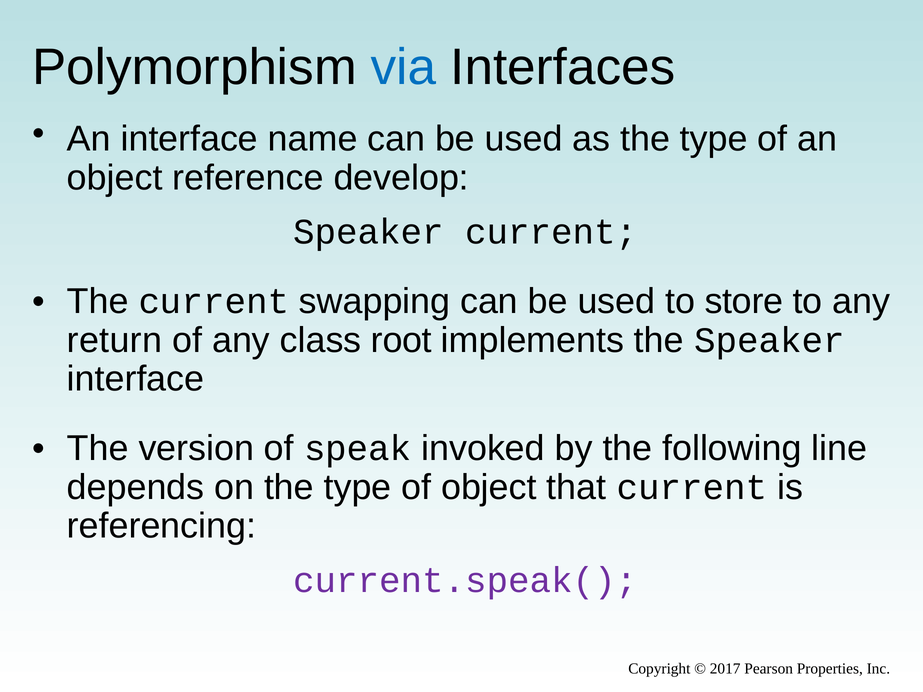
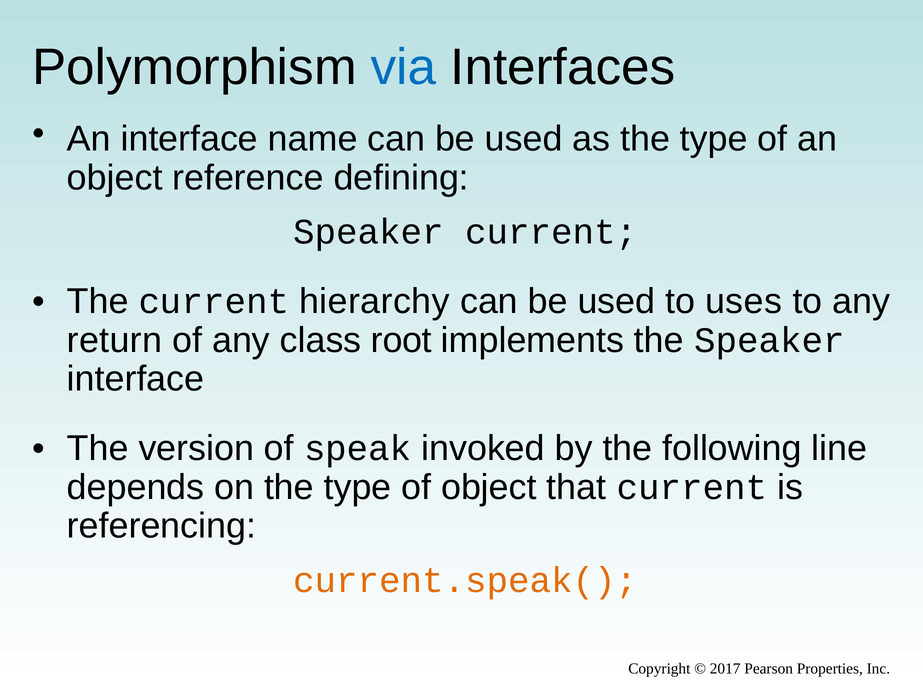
develop: develop -> defining (401, 178)
swapping: swapping -> hierarchy (374, 302)
store: store -> uses (744, 302)
current.speak( colour: purple -> orange (465, 580)
